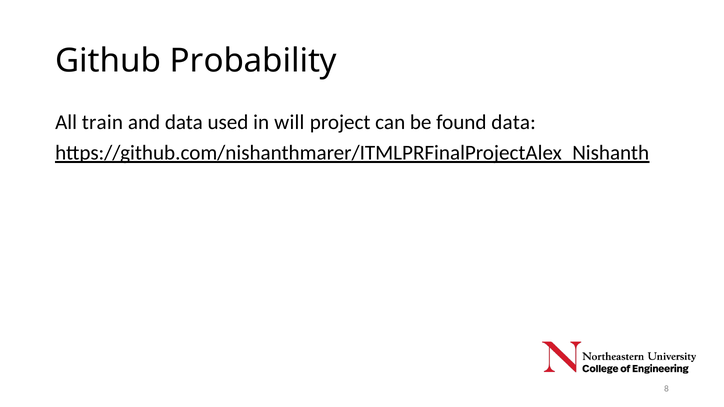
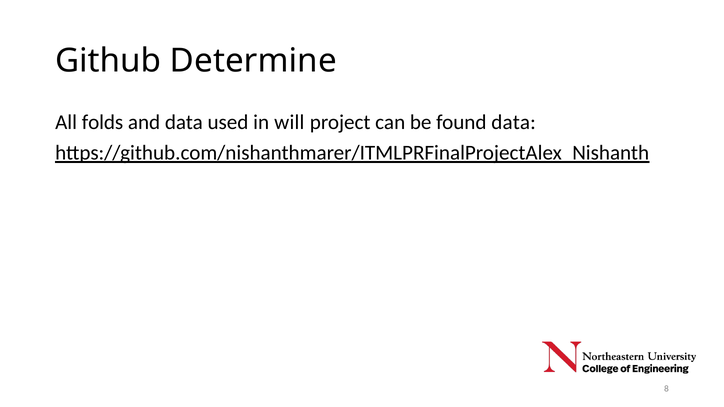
Probability: Probability -> Determine (253, 61)
train: train -> folds (103, 122)
